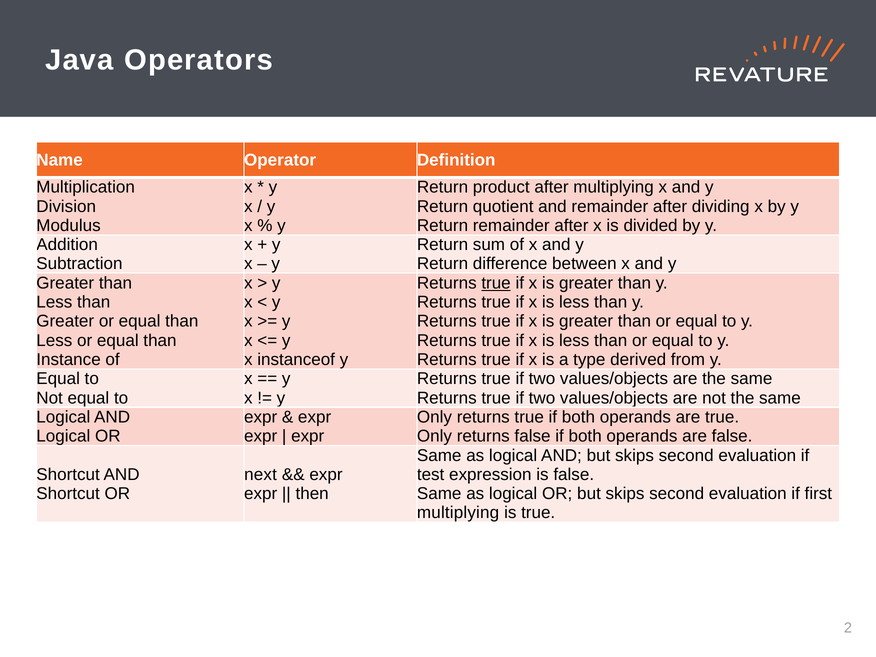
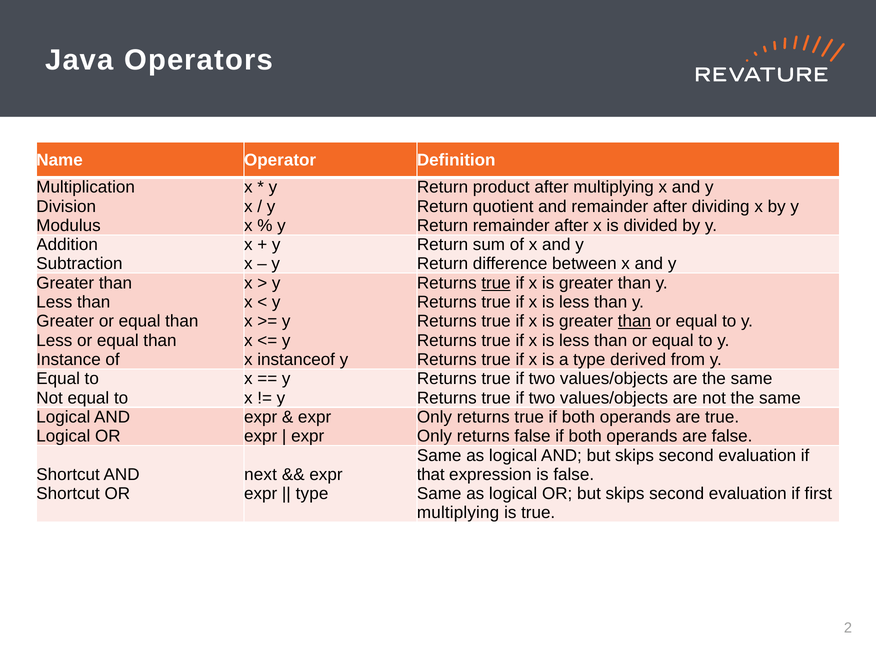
than underline: none -> present (634, 321)
test: test -> that (431, 475)
then: then -> type (312, 494)
